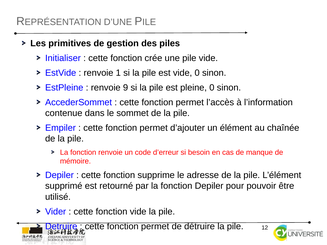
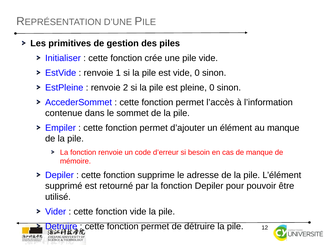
9: 9 -> 2 (126, 88)
au chaînée: chaînée -> manque (283, 128)
